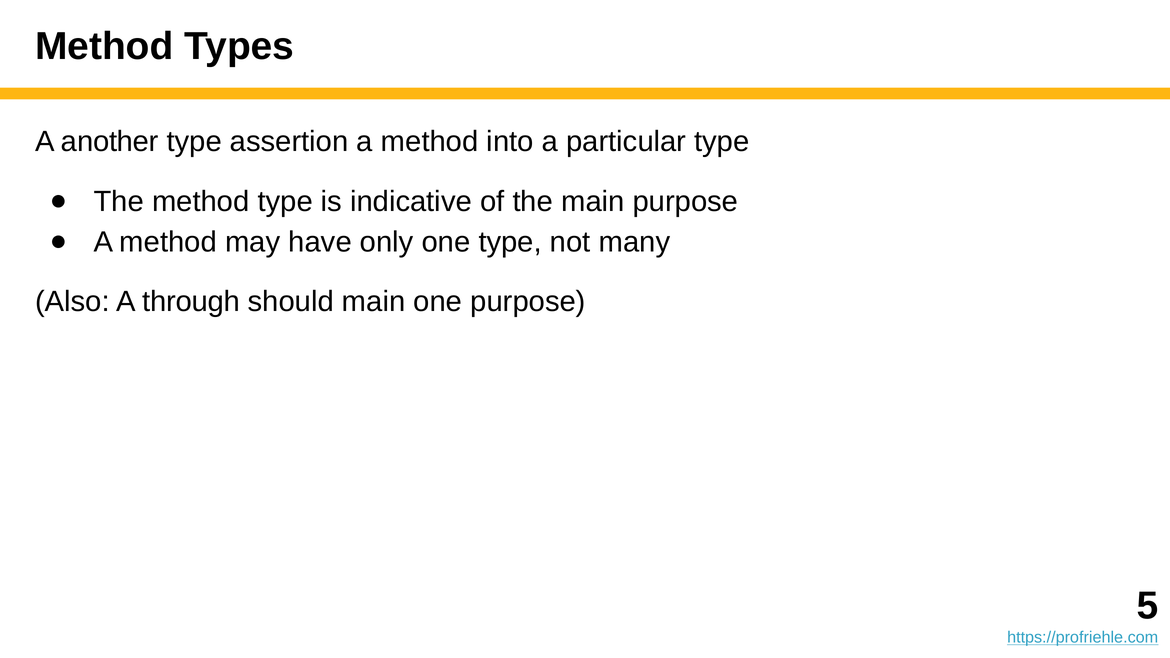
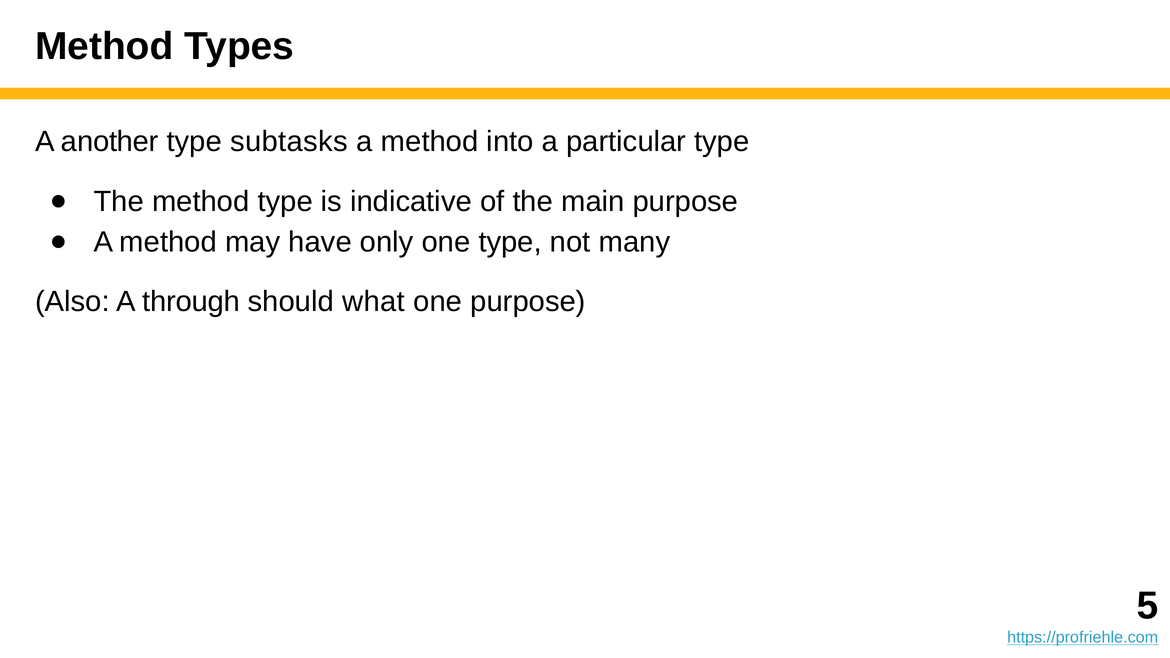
assertion: assertion -> subtasks (289, 142)
should main: main -> what (374, 302)
